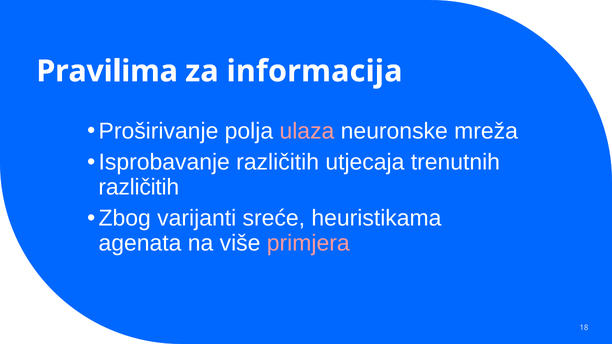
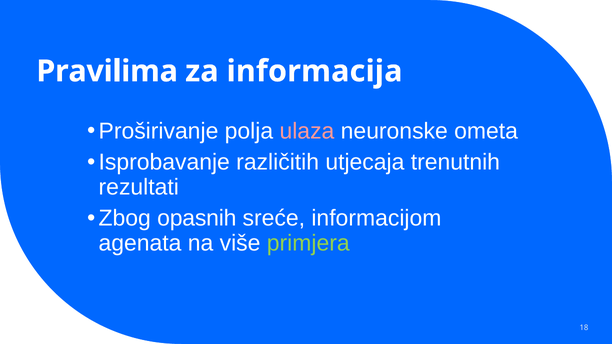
mreža: mreža -> ometa (486, 131)
različitih: različitih -> rezultati (139, 187)
varijanti: varijanti -> opasnih (197, 218)
heuristikama: heuristikama -> informacijom (376, 218)
primjera colour: pink -> light green (308, 243)
